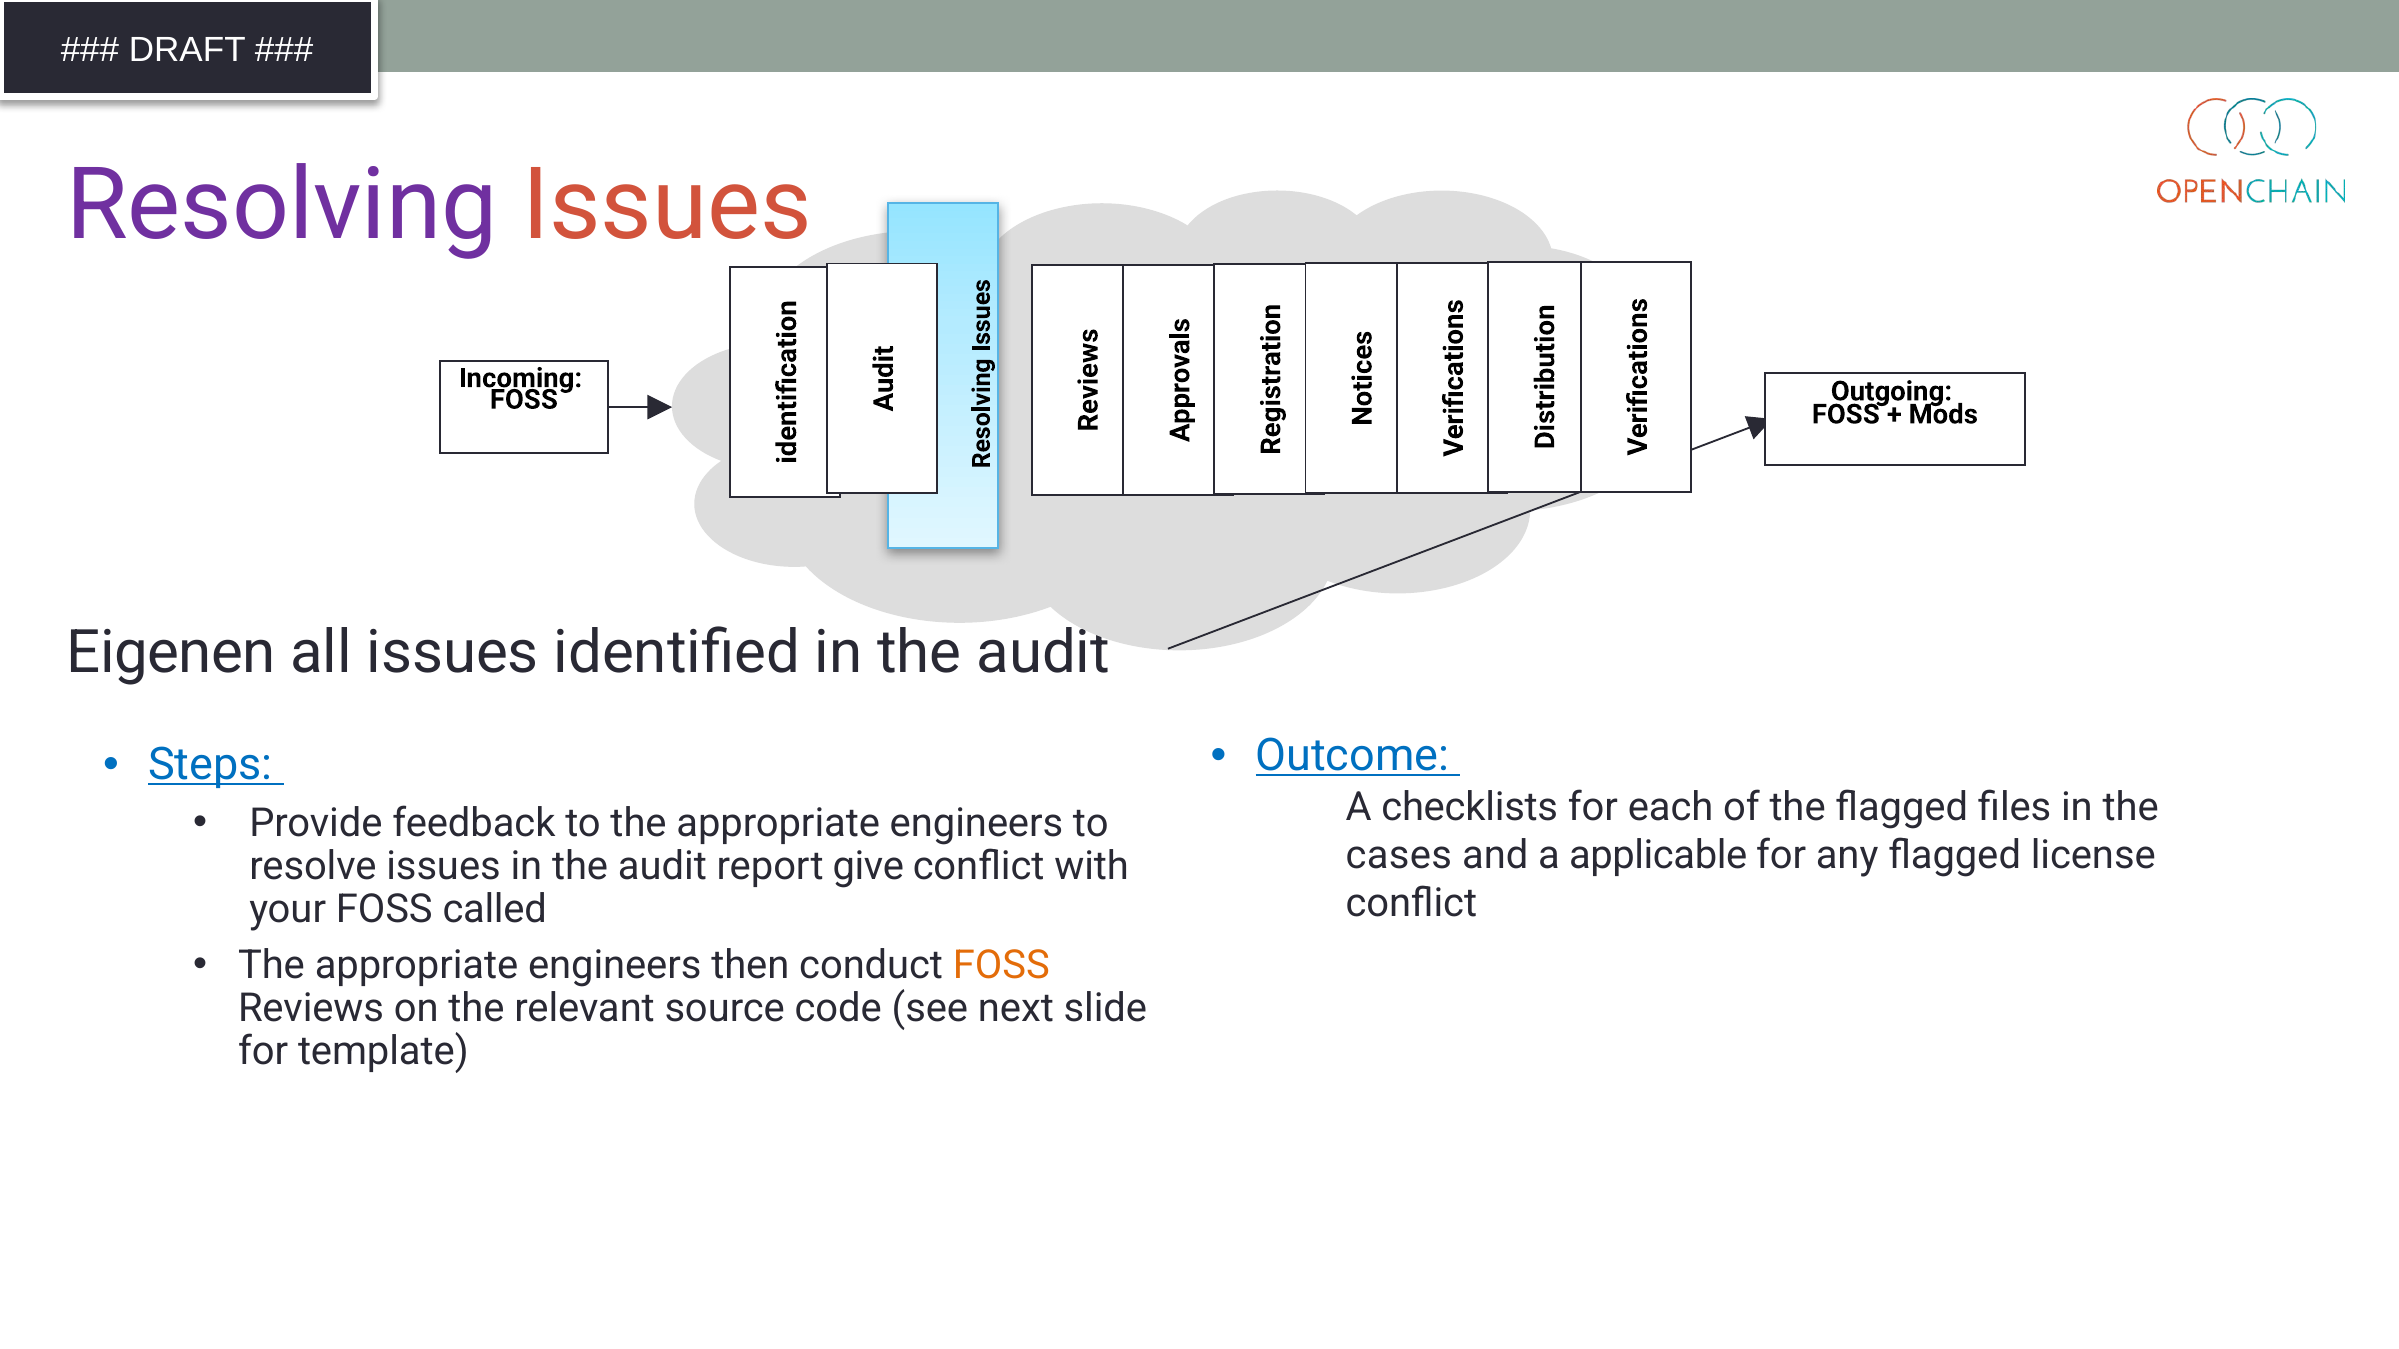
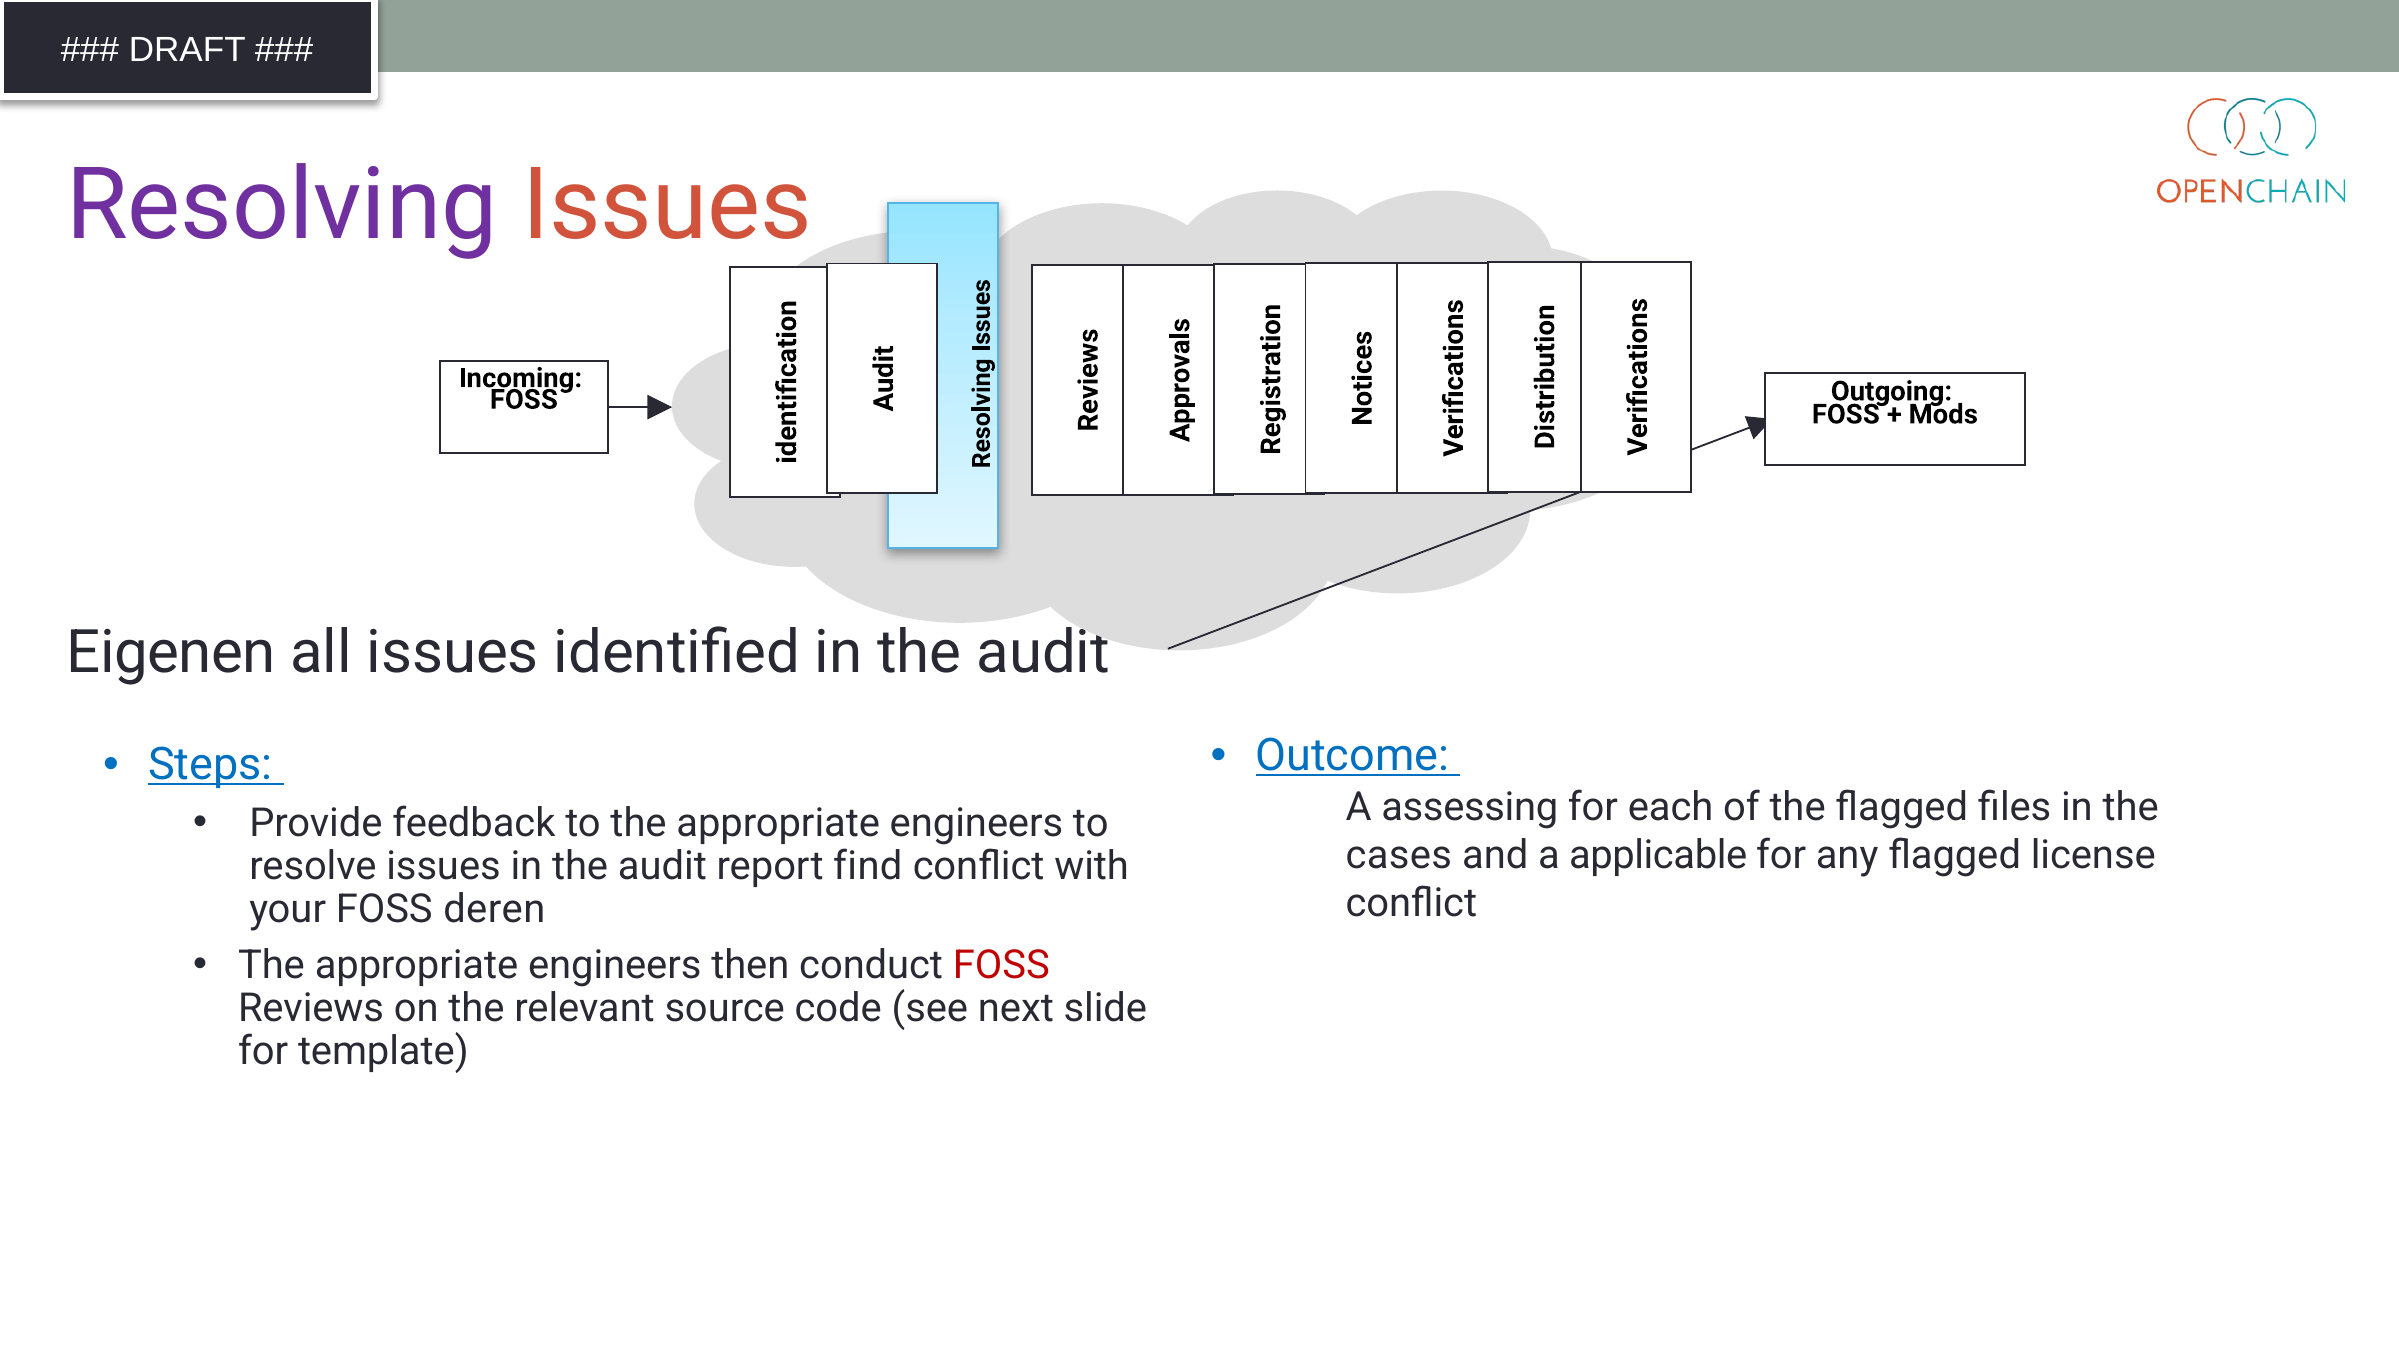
checklists: checklists -> assessing (1470, 807)
give: give -> find (868, 867)
called: called -> deren (494, 910)
FOSS colour: orange -> red (1001, 965)
